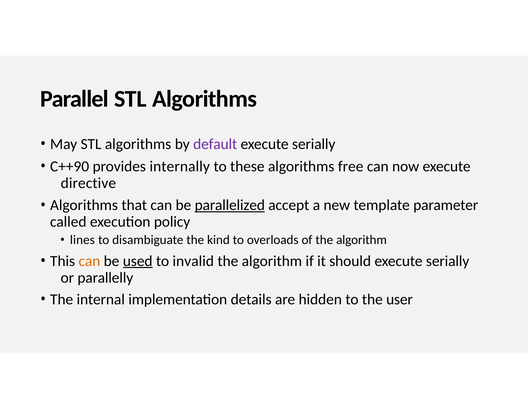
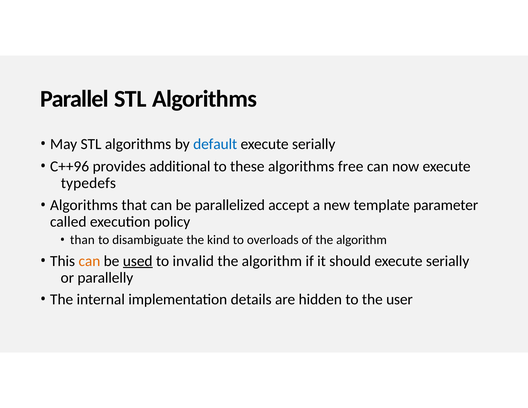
default colour: purple -> blue (215, 144)
C++90: C++90 -> C++96 (70, 166)
internally: internally -> additional (180, 166)
directive: directive -> typedefs (88, 183)
parallelized underline: present -> none (230, 205)
lines: lines -> than (82, 240)
